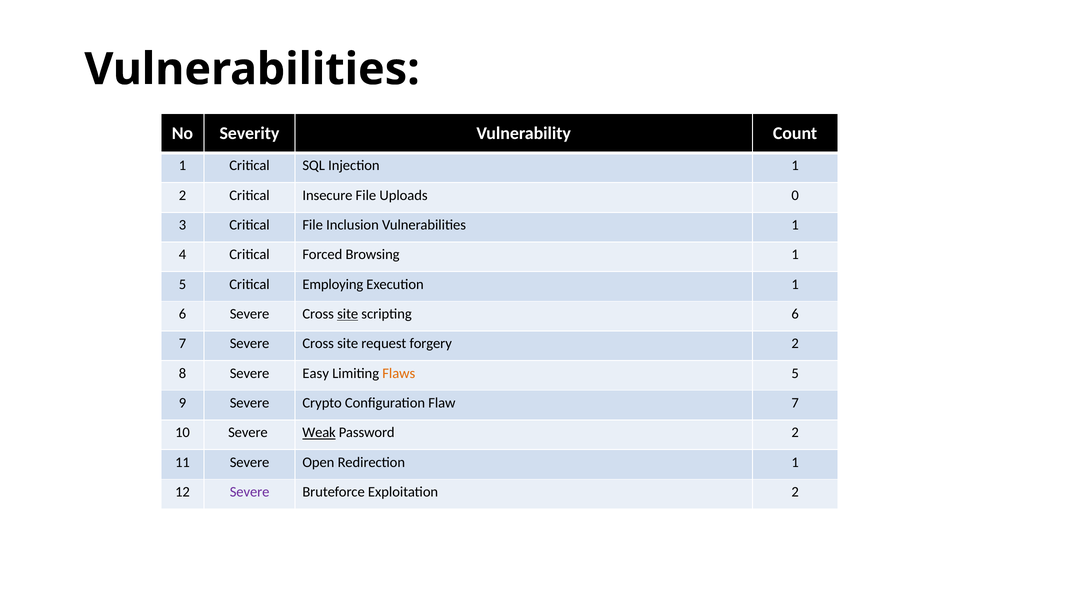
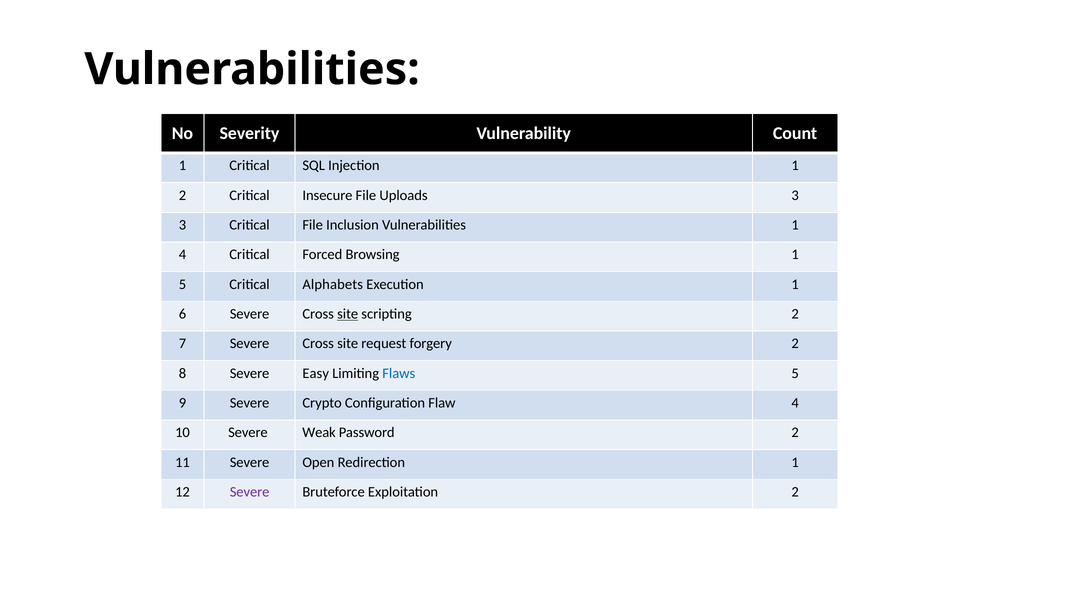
Uploads 0: 0 -> 3 (795, 195)
Employing: Employing -> Alphabets (333, 284)
scripting 6: 6 -> 2 (795, 314)
Flaws colour: orange -> blue (399, 373)
Flaw 7: 7 -> 4 (795, 403)
Weak underline: present -> none (319, 432)
